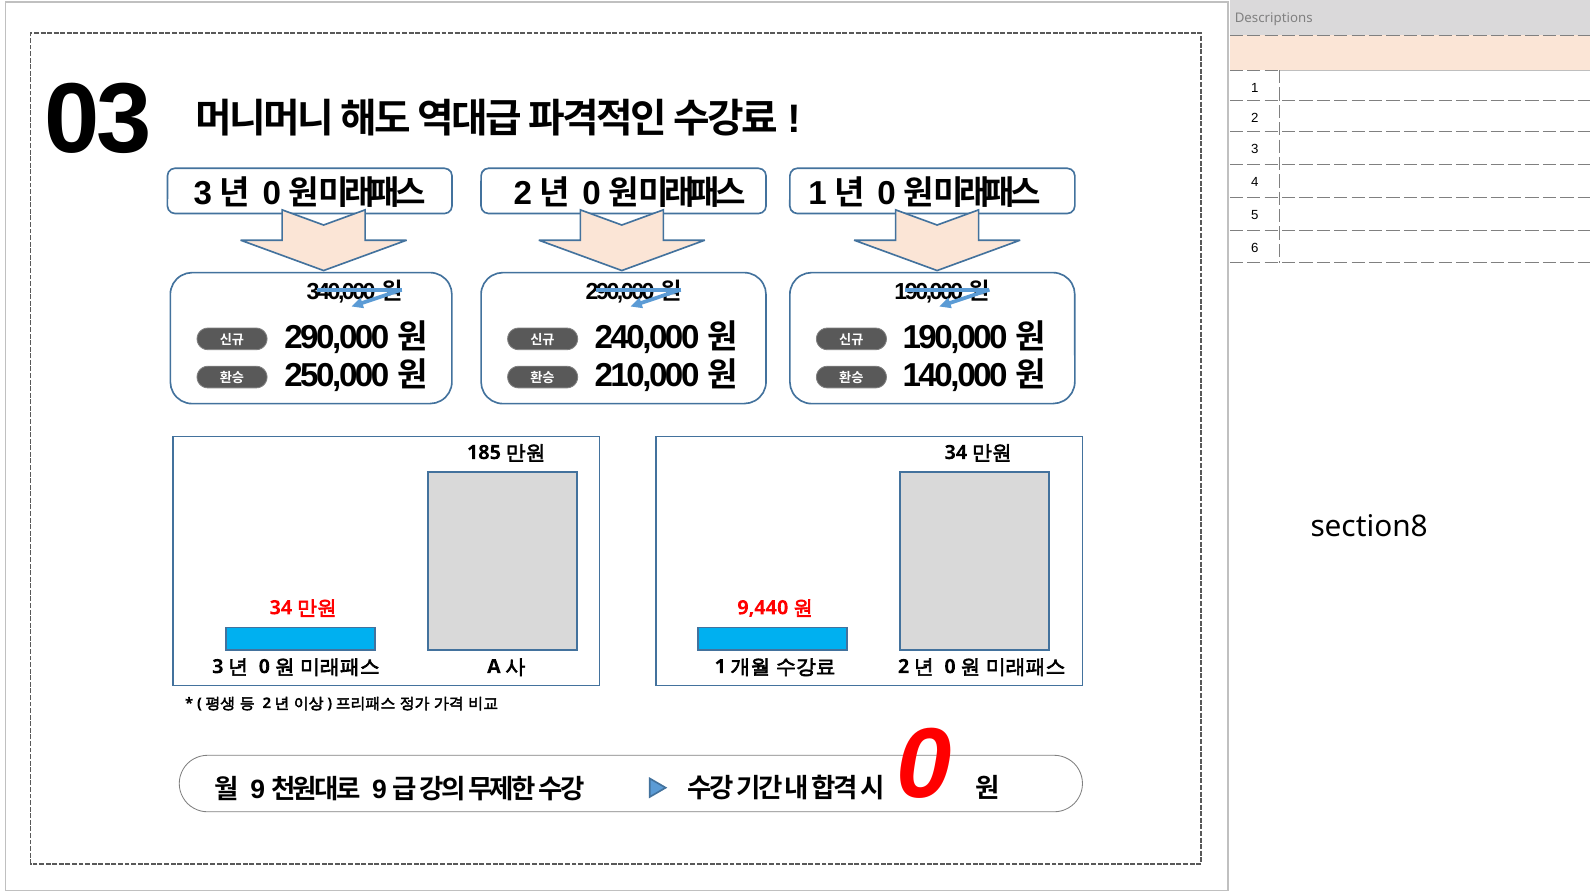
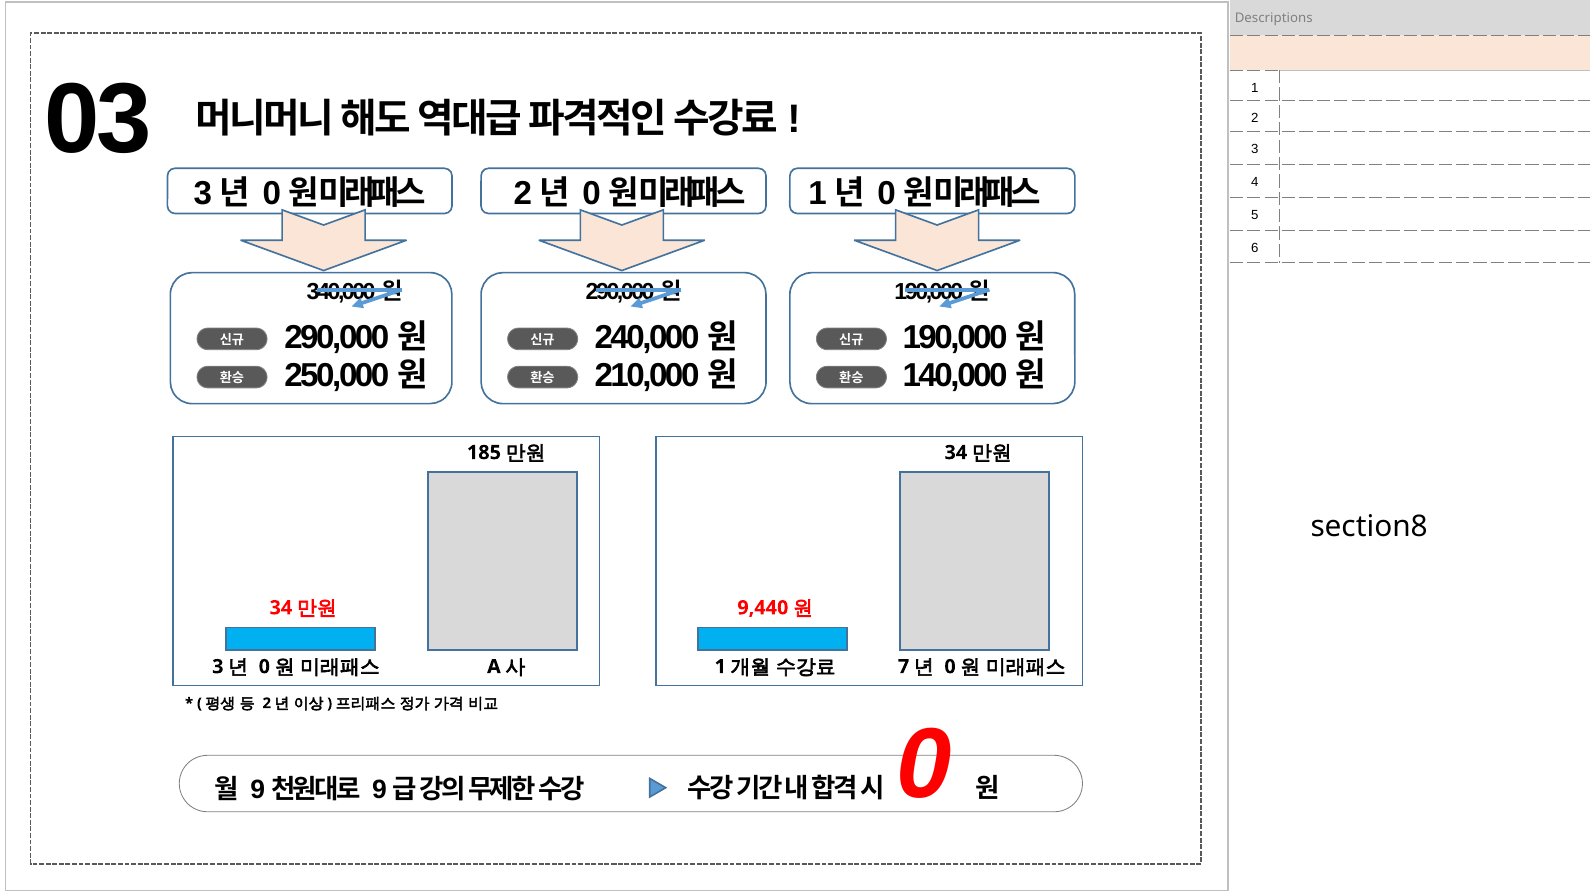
2: 2 -> 7 (904, 667)
